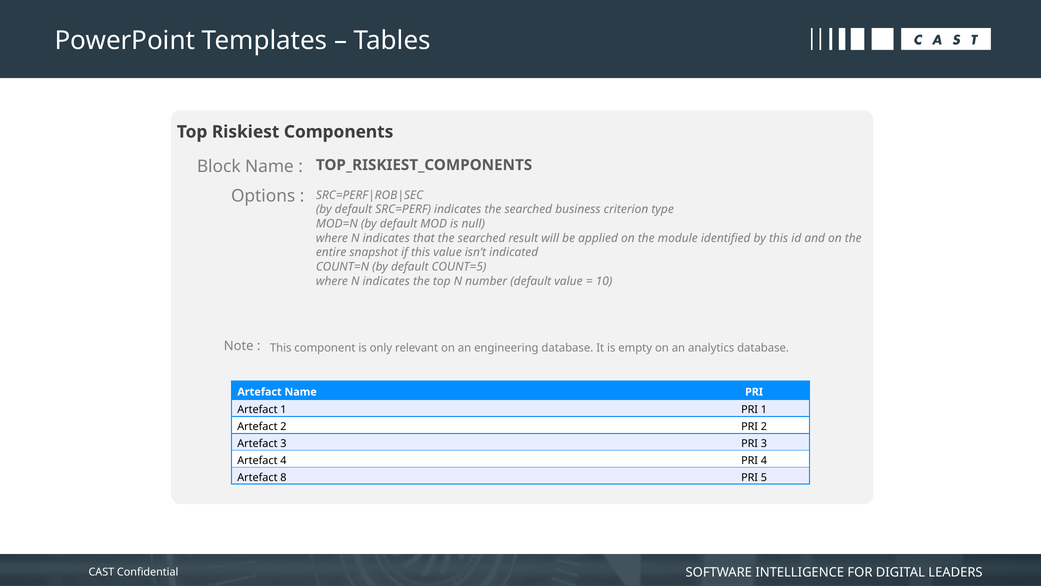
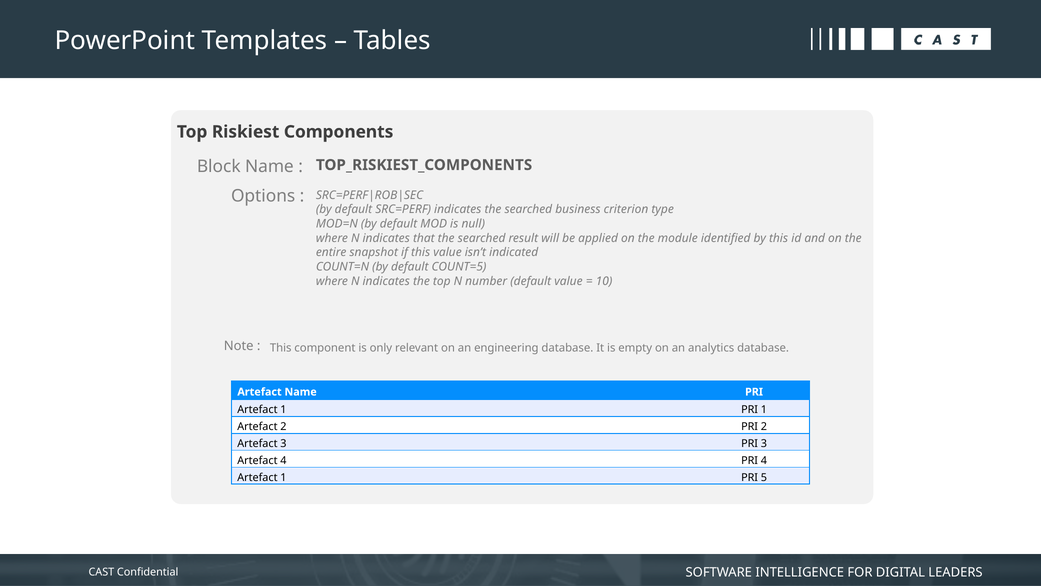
8: 8 -> 1 (283, 477)
